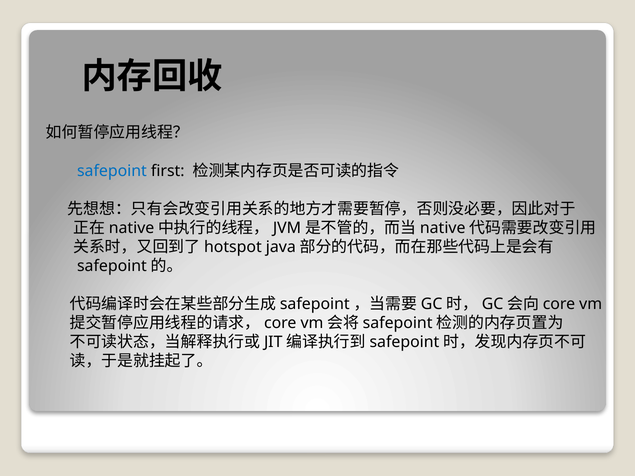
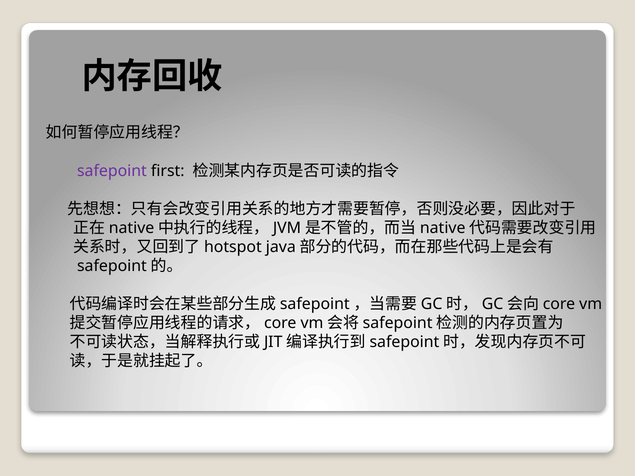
safepoint colour: blue -> purple (112, 171)
